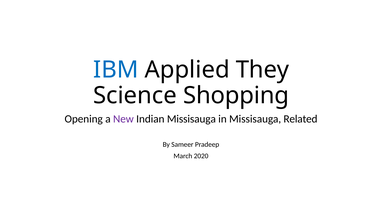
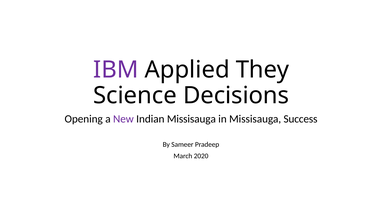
IBM colour: blue -> purple (116, 70)
Shopping: Shopping -> Decisions (236, 95)
Related: Related -> Success (300, 119)
